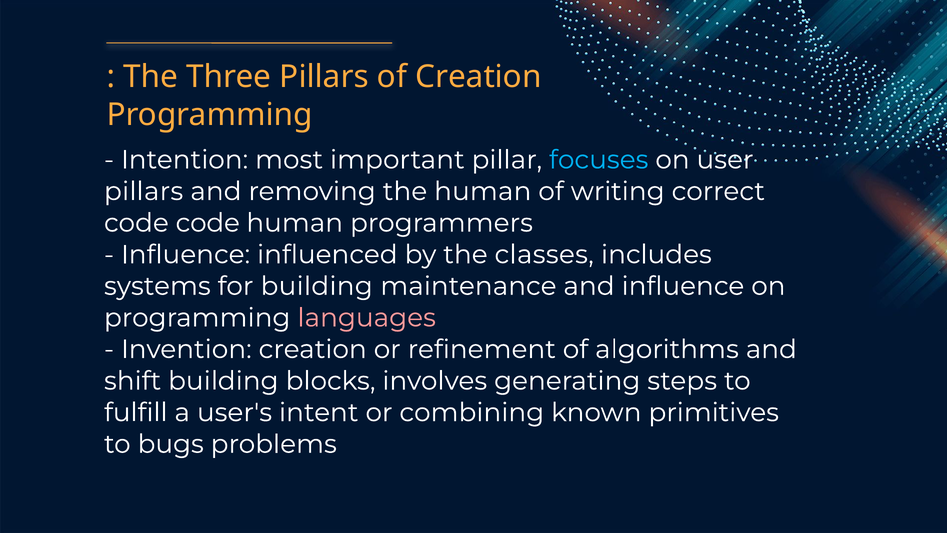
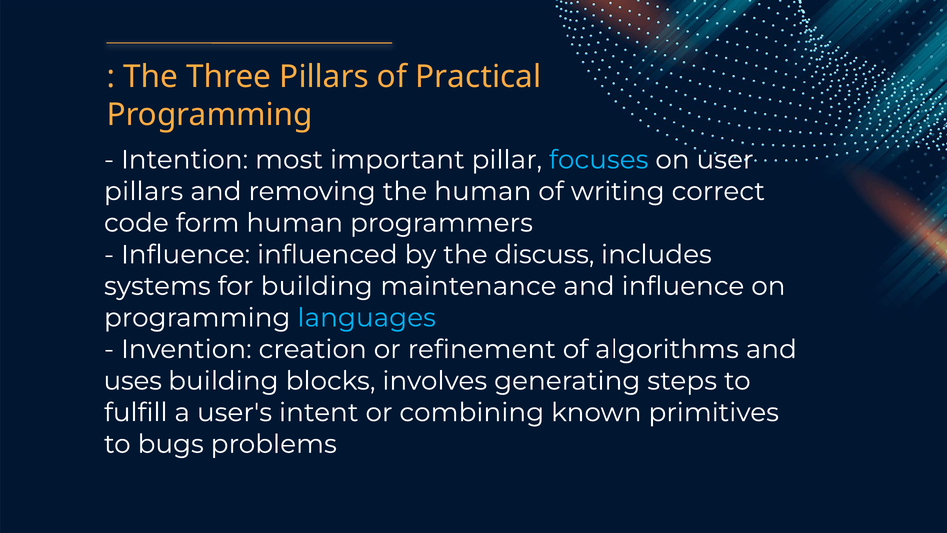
of Creation: Creation -> Practical (478, 77)
code code: code -> form (208, 223)
classes: classes -> discuss (544, 254)
languages colour: pink -> light blue (367, 318)
shift: shift -> uses (133, 381)
